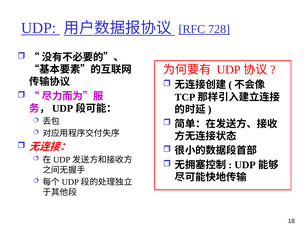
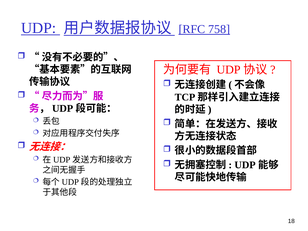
728: 728 -> 758 (219, 29)
